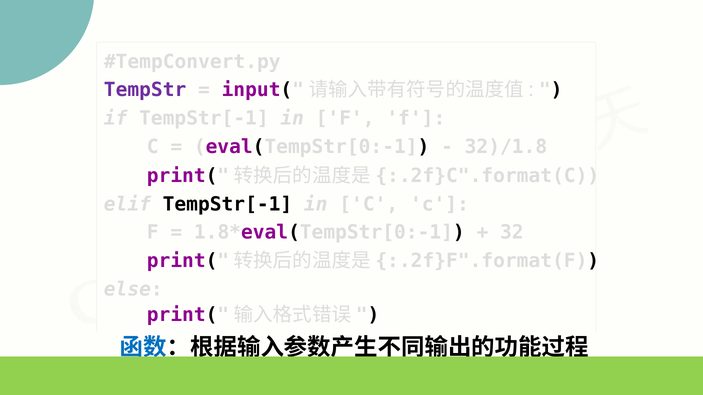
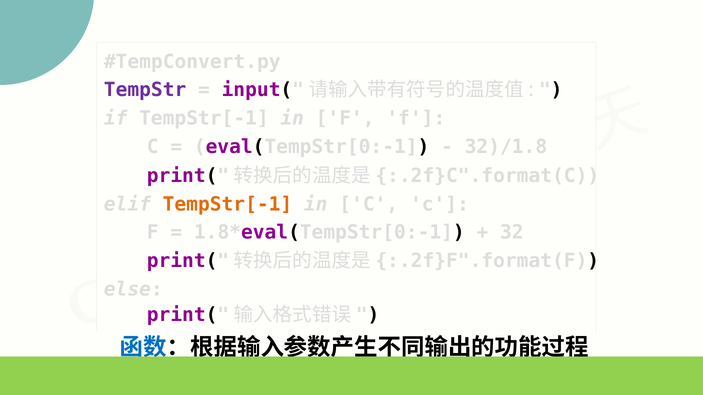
TempStr[-1 colour: black -> orange (227, 204)
